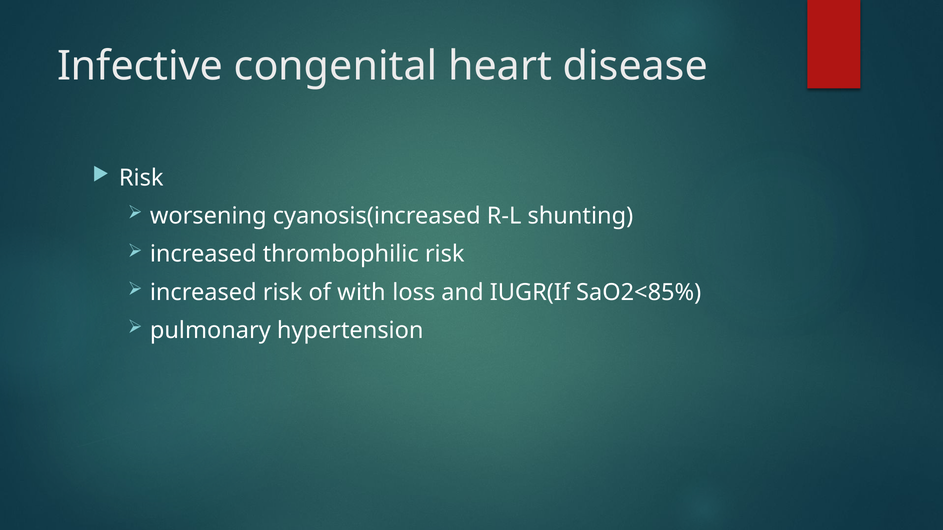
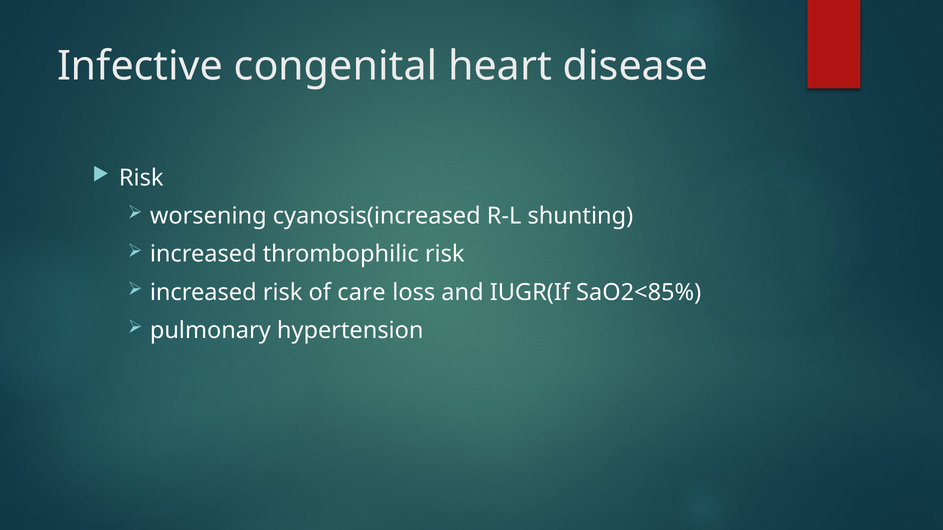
with: with -> care (361, 292)
